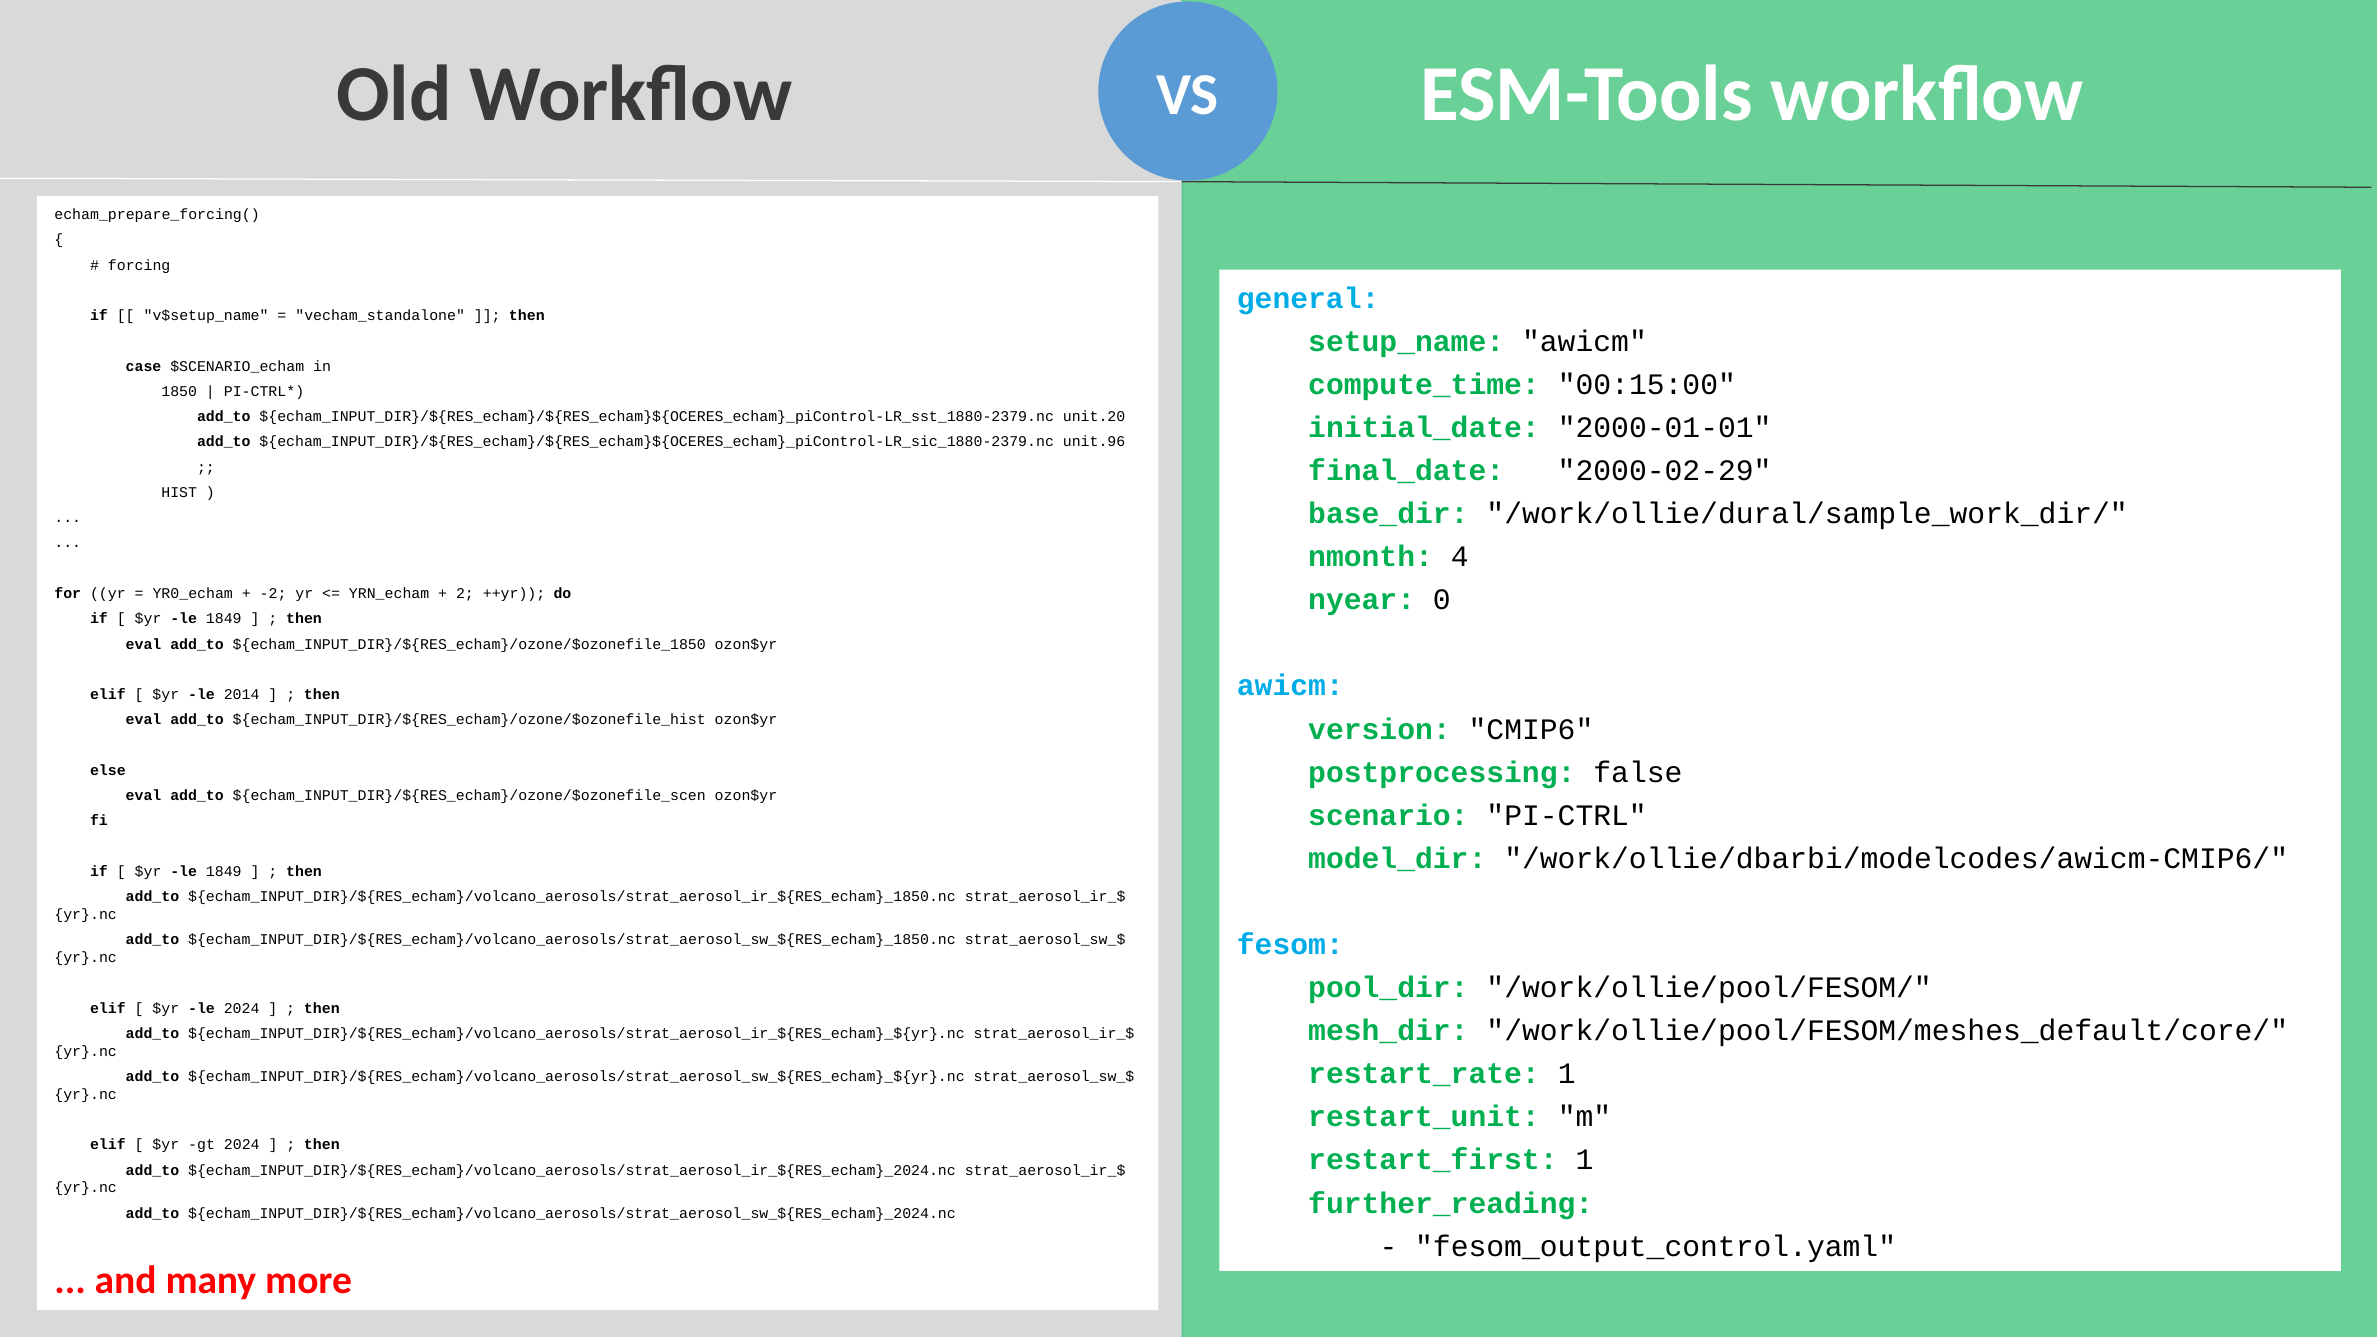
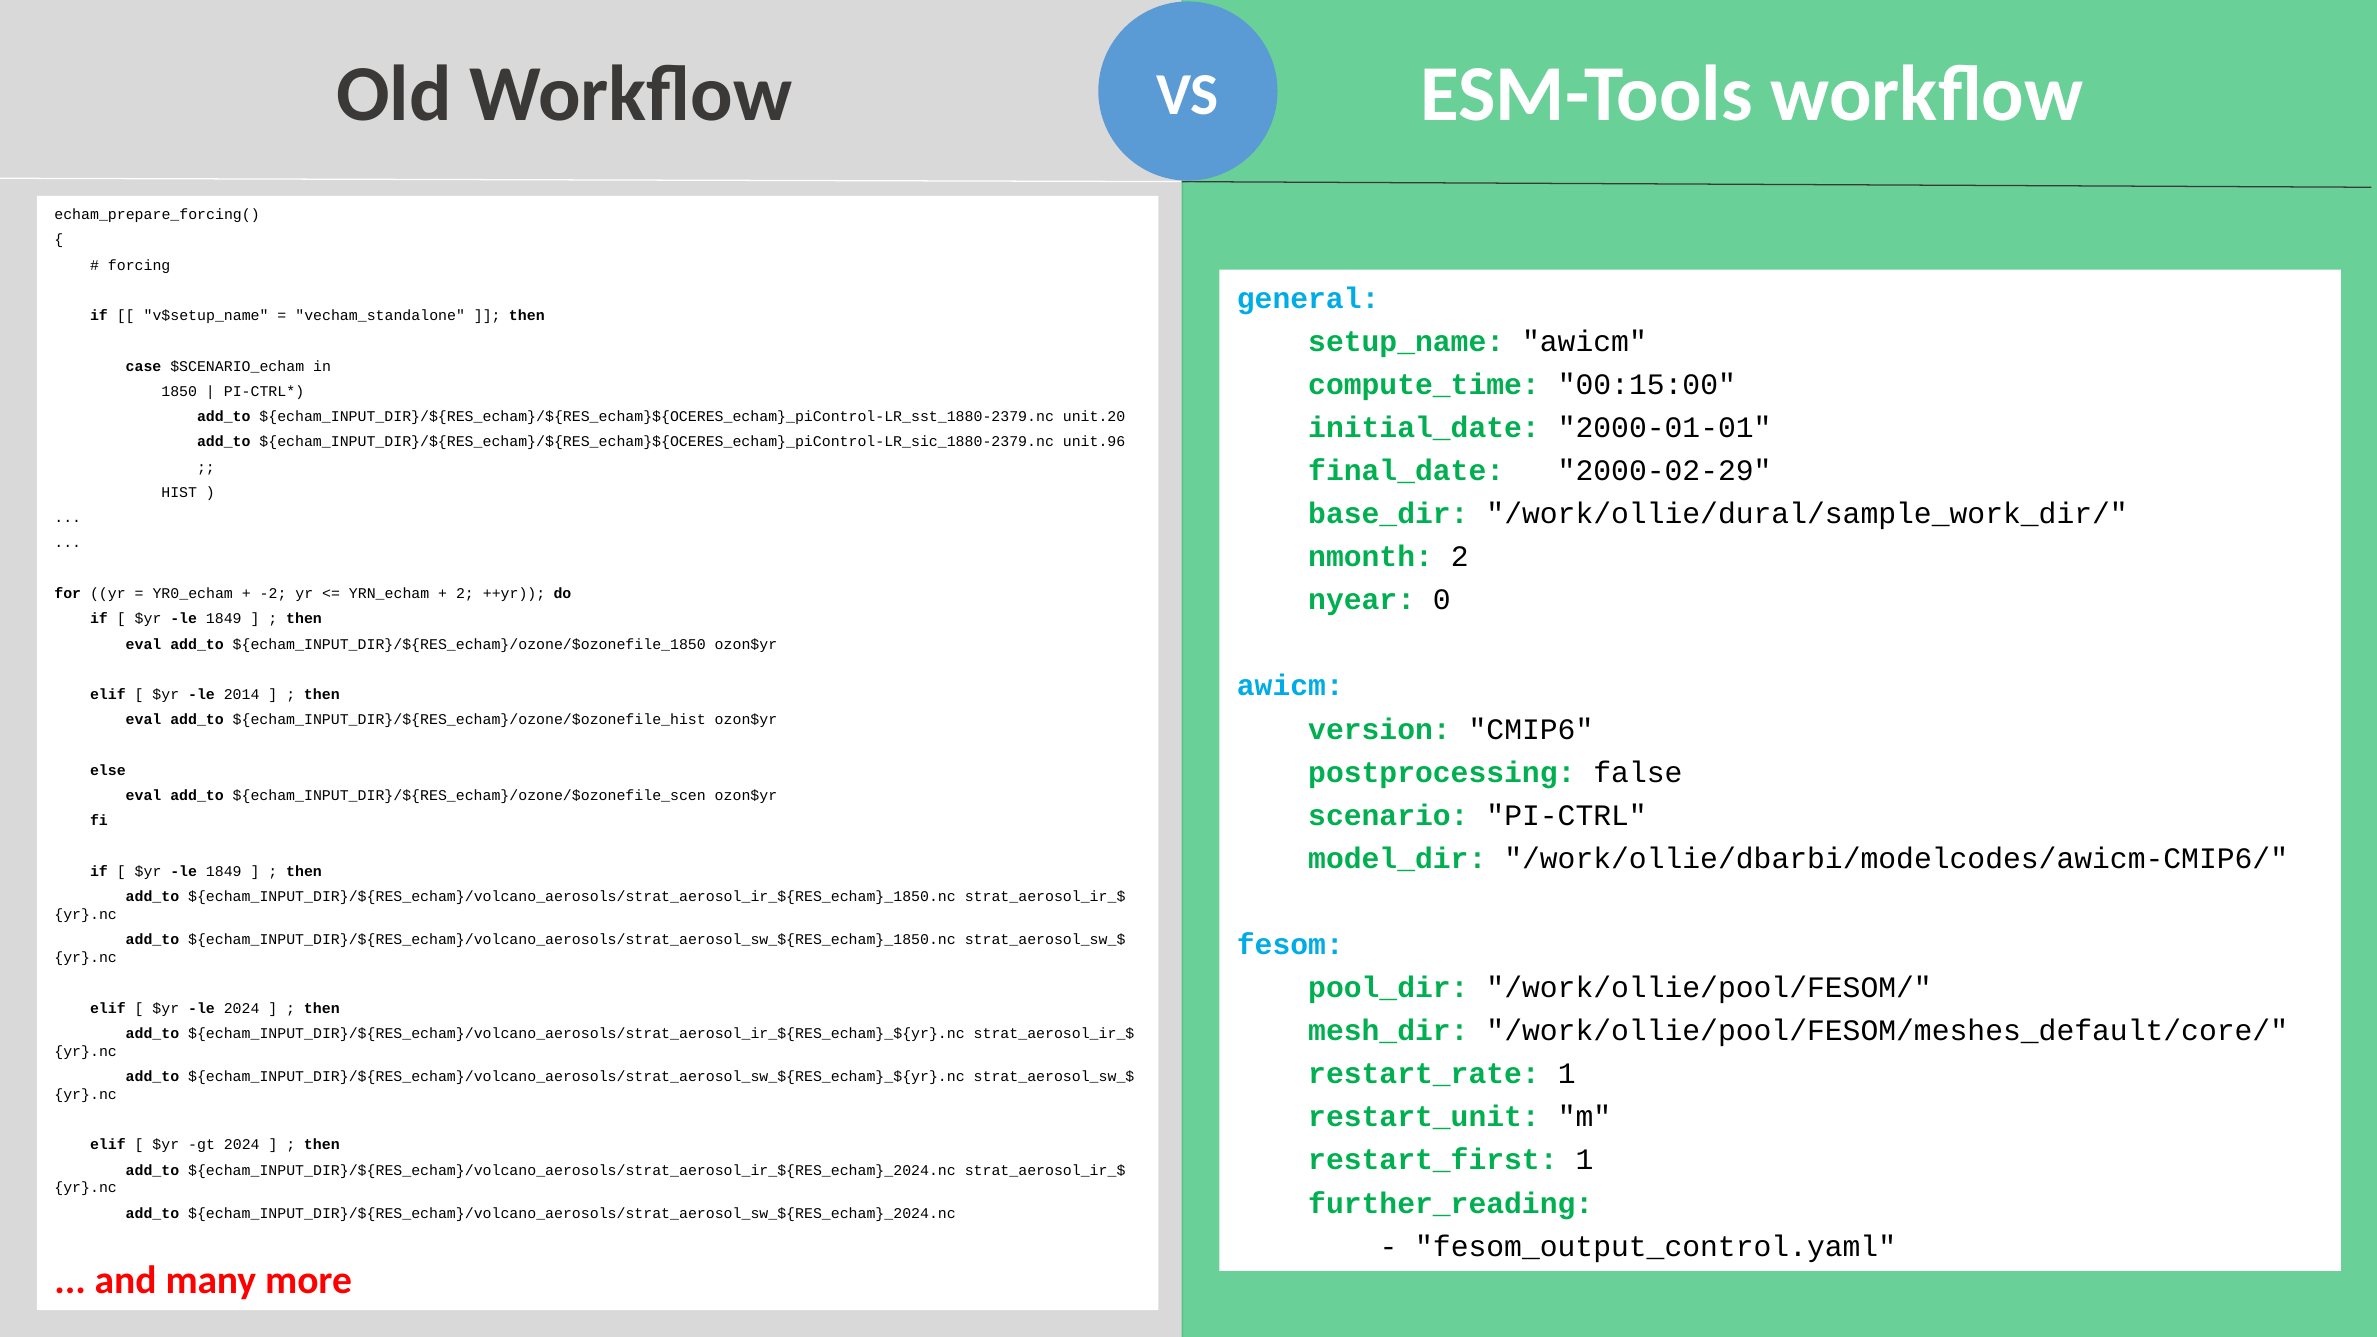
nmonth 4: 4 -> 2 (1460, 557)
